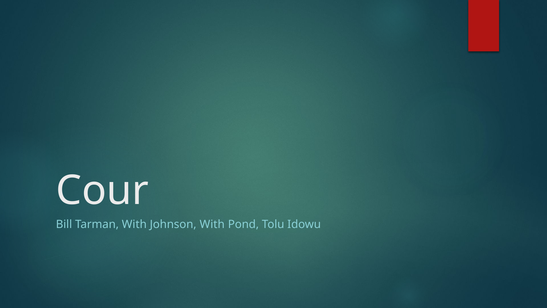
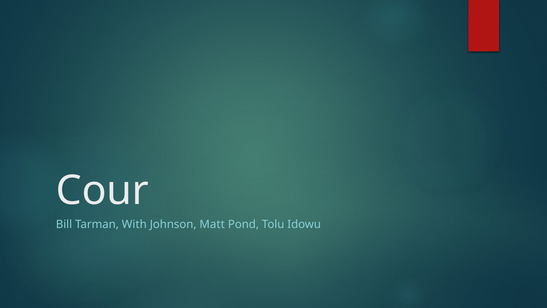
Johnson With: With -> Matt (212, 224)
